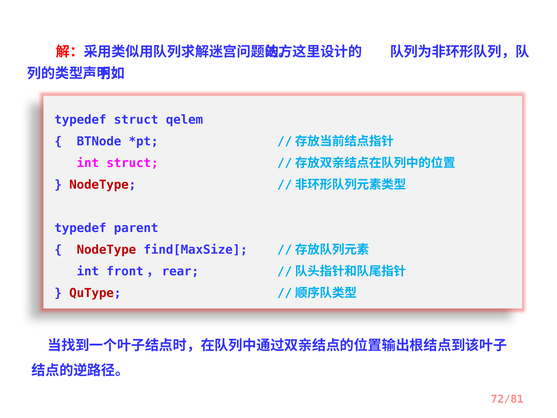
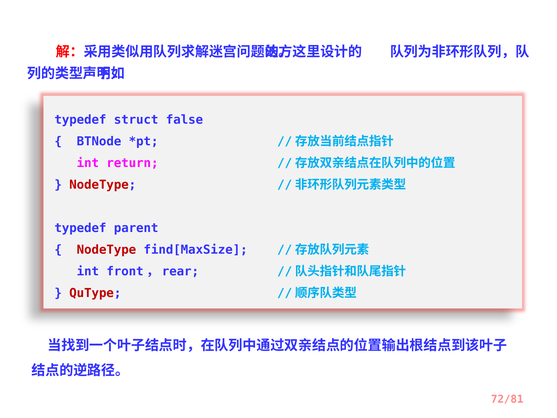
qelem: qelem -> false (184, 120)
int struct: struct -> return (132, 163)
